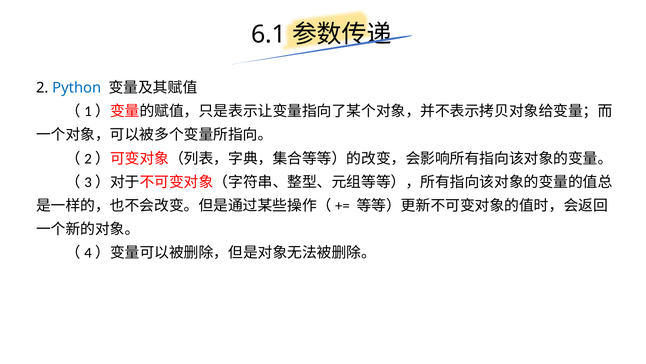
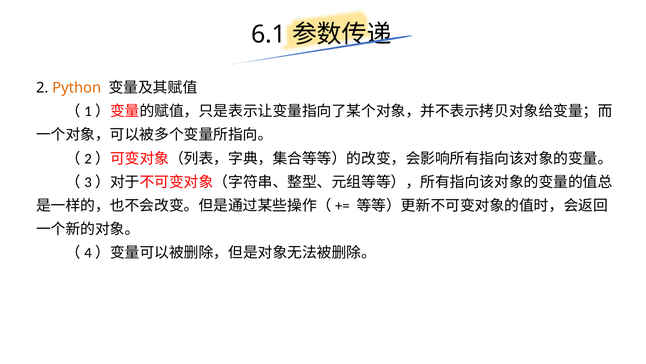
Python colour: blue -> orange (77, 88)
